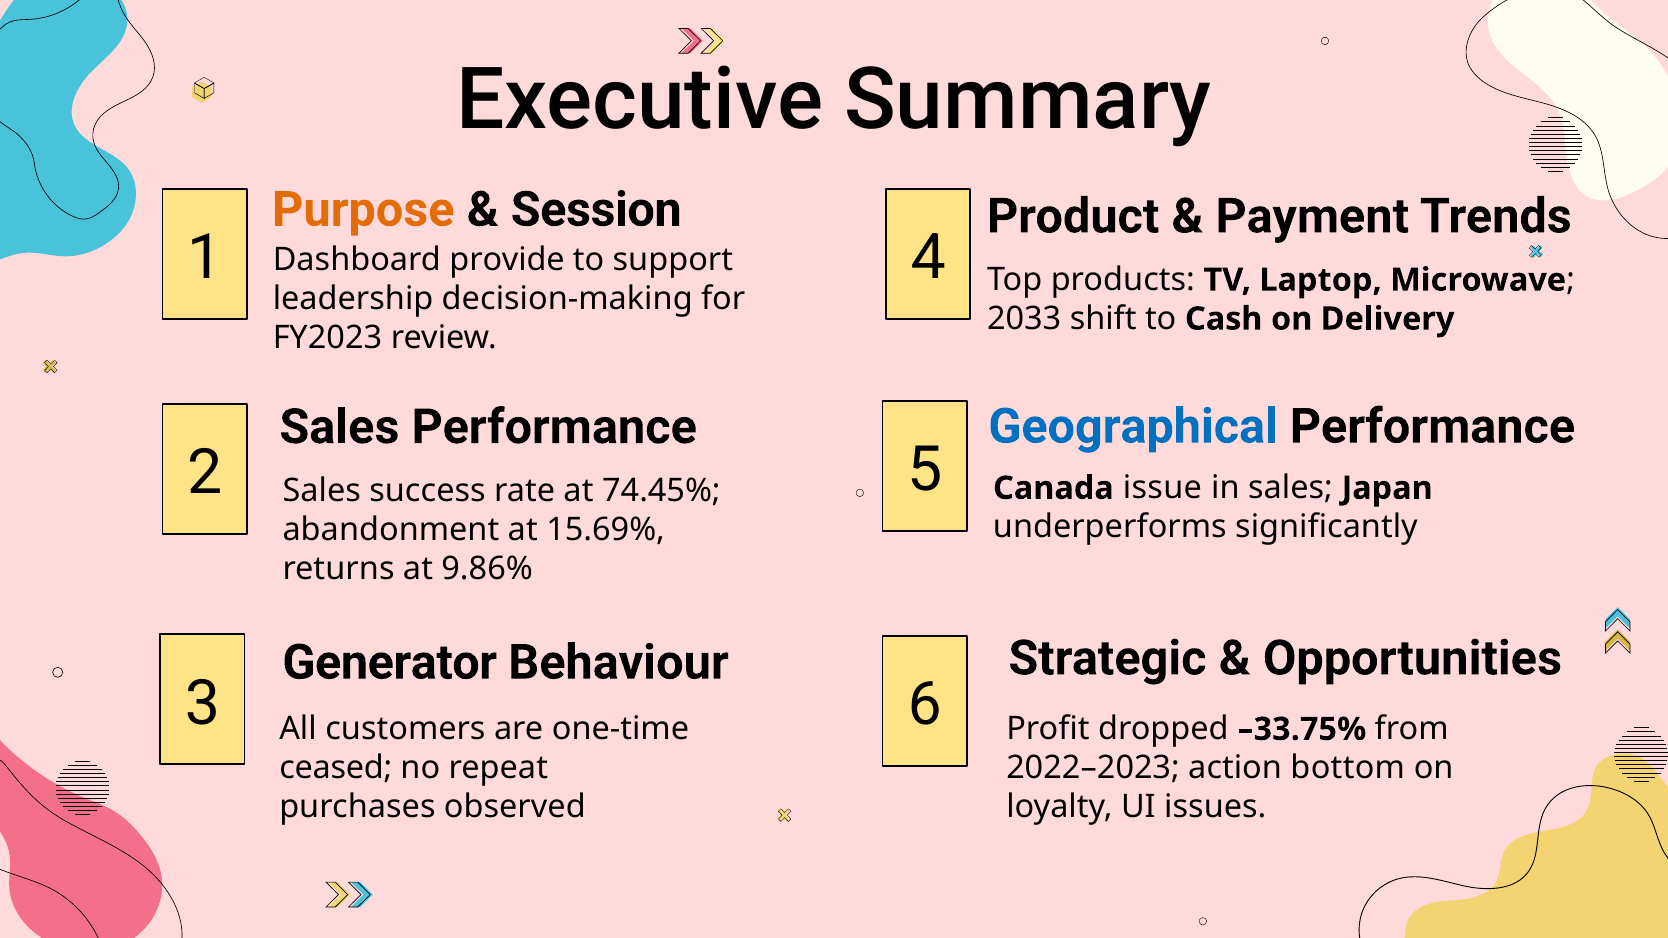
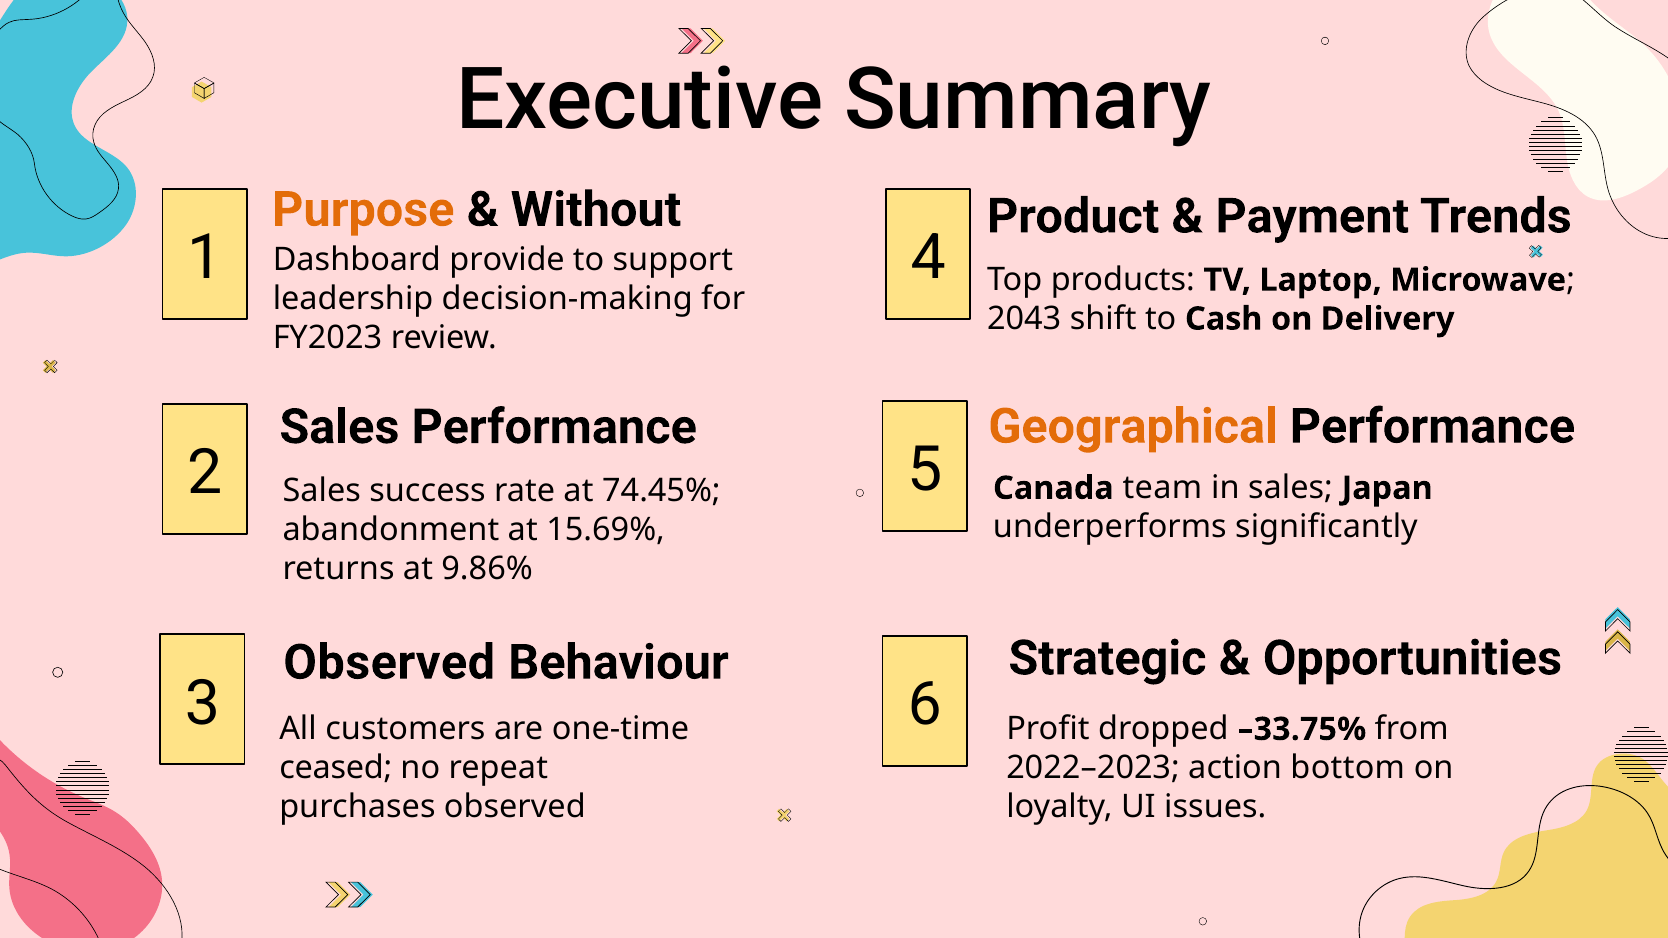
Session: Session -> Without (596, 210)
2033: 2033 -> 2043 (1024, 319)
Geographical colour: blue -> orange (1133, 427)
issue: issue -> team (1162, 488)
Generator: Generator -> Observed (389, 663)
